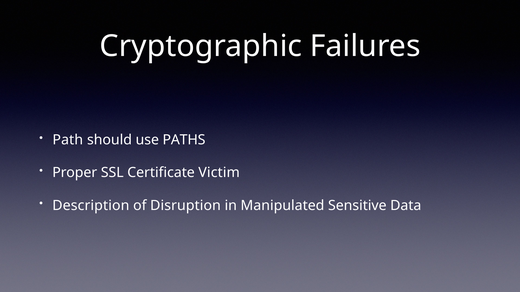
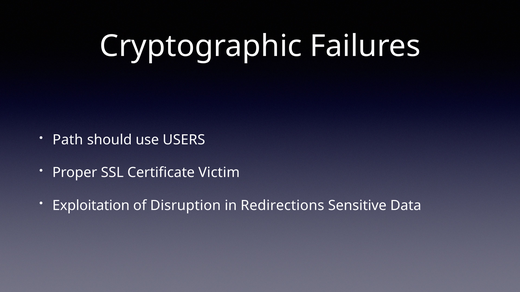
PATHS: PATHS -> USERS (184, 140)
Description: Description -> Exploitation (91, 206)
Manipulated: Manipulated -> Redirections (282, 206)
